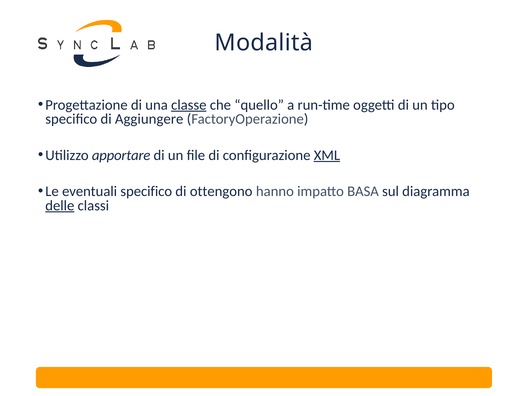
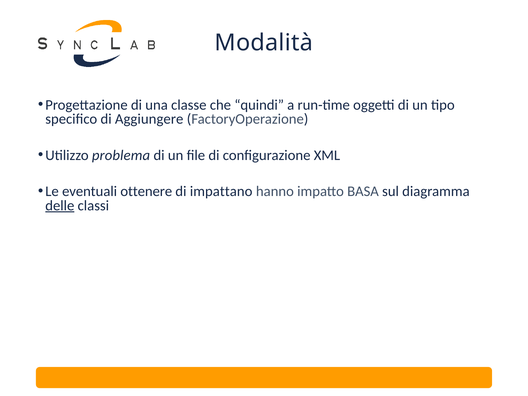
classe underline: present -> none (189, 105)
quello: quello -> quindi (259, 105)
apportare: apportare -> problema (121, 155)
XML underline: present -> none (327, 155)
eventuali specifico: specifico -> ottenere (146, 191)
ottengono: ottengono -> impattano (221, 191)
